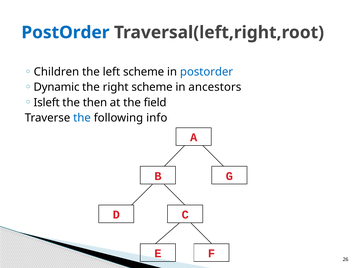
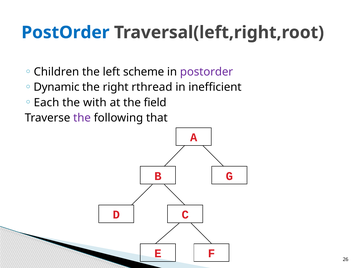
postorder colour: blue -> purple (207, 72)
right scheme: scheme -> rthread (152, 87)
ancestors: ancestors -> inefficient (215, 87)
Isleft: Isleft -> Each (46, 102)
then: then -> with (95, 102)
the colour: blue -> purple (82, 118)
info: info -> that (157, 118)
